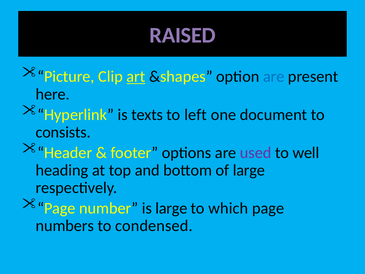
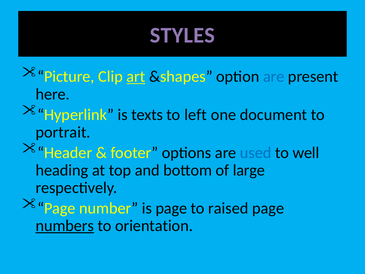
RAISED: RAISED -> STYLES (182, 35)
consists: consists -> portrait (63, 132)
used colour: purple -> blue (256, 153)
is large: large -> page (171, 208)
which: which -> raised (228, 208)
numbers underline: none -> present (65, 226)
condensed: condensed -> orientation (154, 226)
